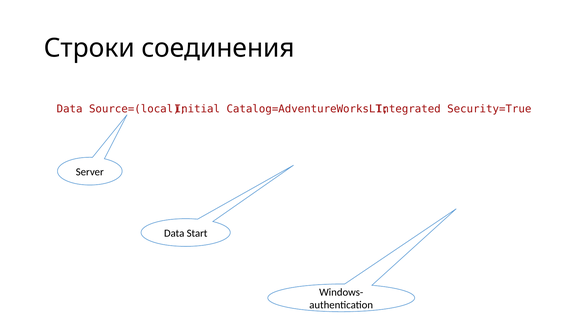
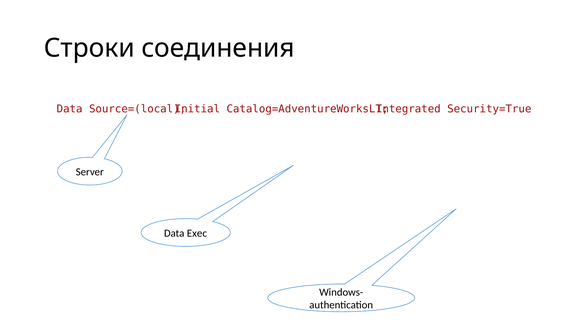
Start: Start -> Exec (197, 233)
